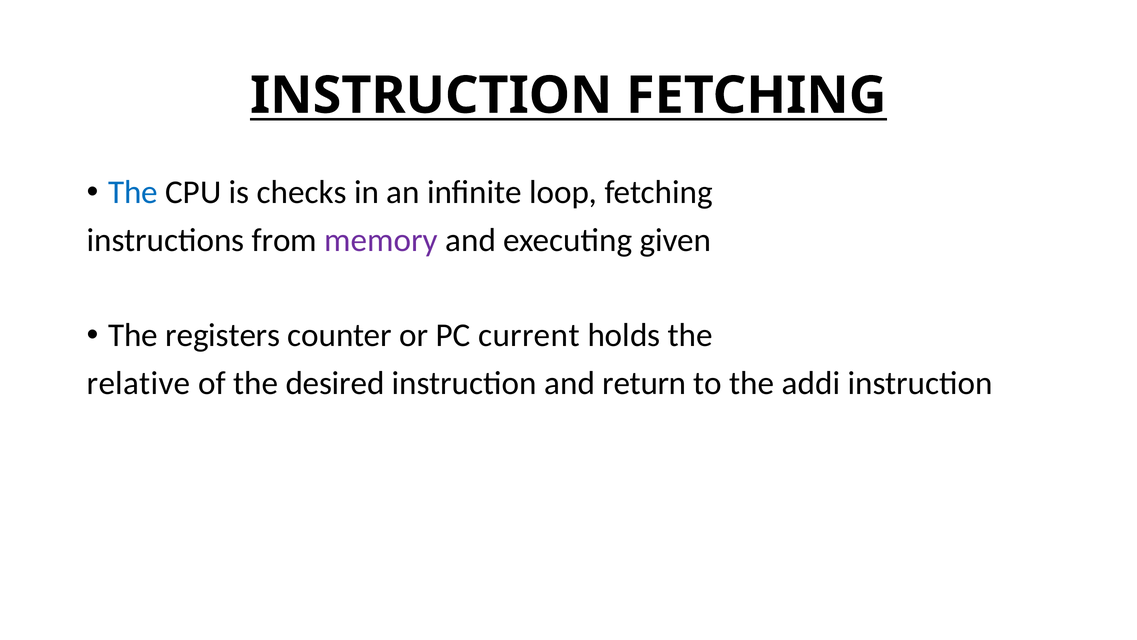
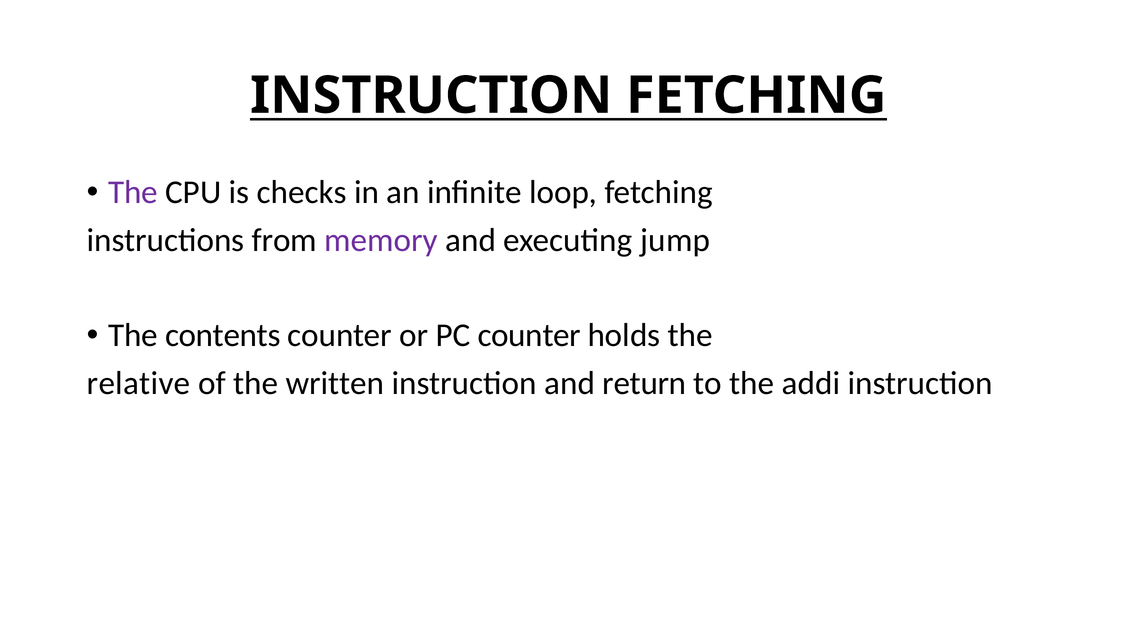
The colour: blue -> purple (133, 192)
given: given -> jump (675, 240)
registers: registers -> contents (223, 335)
PC current: current -> counter (529, 335)
desired: desired -> written (335, 383)
